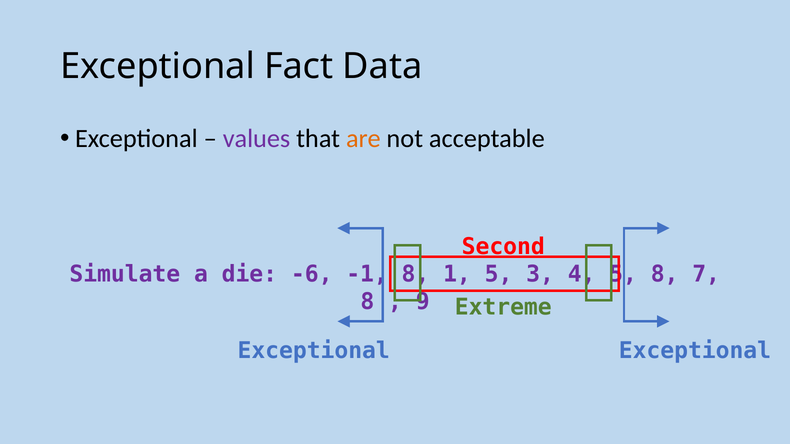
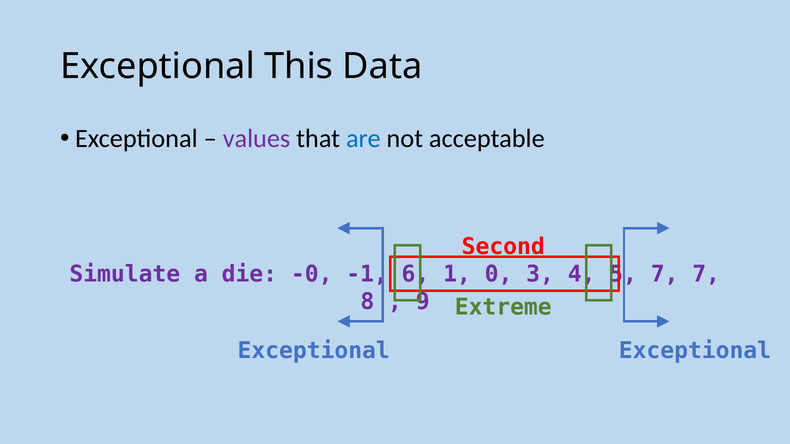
Fact: Fact -> This (299, 66)
are colour: orange -> blue (363, 139)
-6: -6 -> -0 (312, 274)
8: 8 -> 6 (415, 274)
1 5: 5 -> 0 (499, 274)
8: 8 -> 7 (665, 274)
